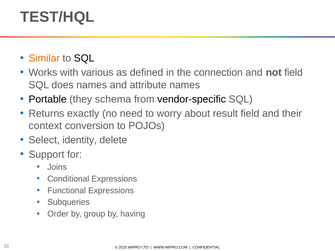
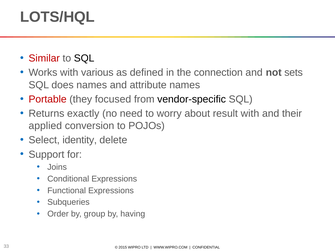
TEST/HQL: TEST/HQL -> LOTS/HQL (57, 17)
Similar colour: orange -> red (44, 58)
not field: field -> sets (294, 73)
Portable colour: black -> red (48, 99)
schema: schema -> focused (113, 99)
result field: field -> with (250, 114)
context: context -> applied (45, 126)
